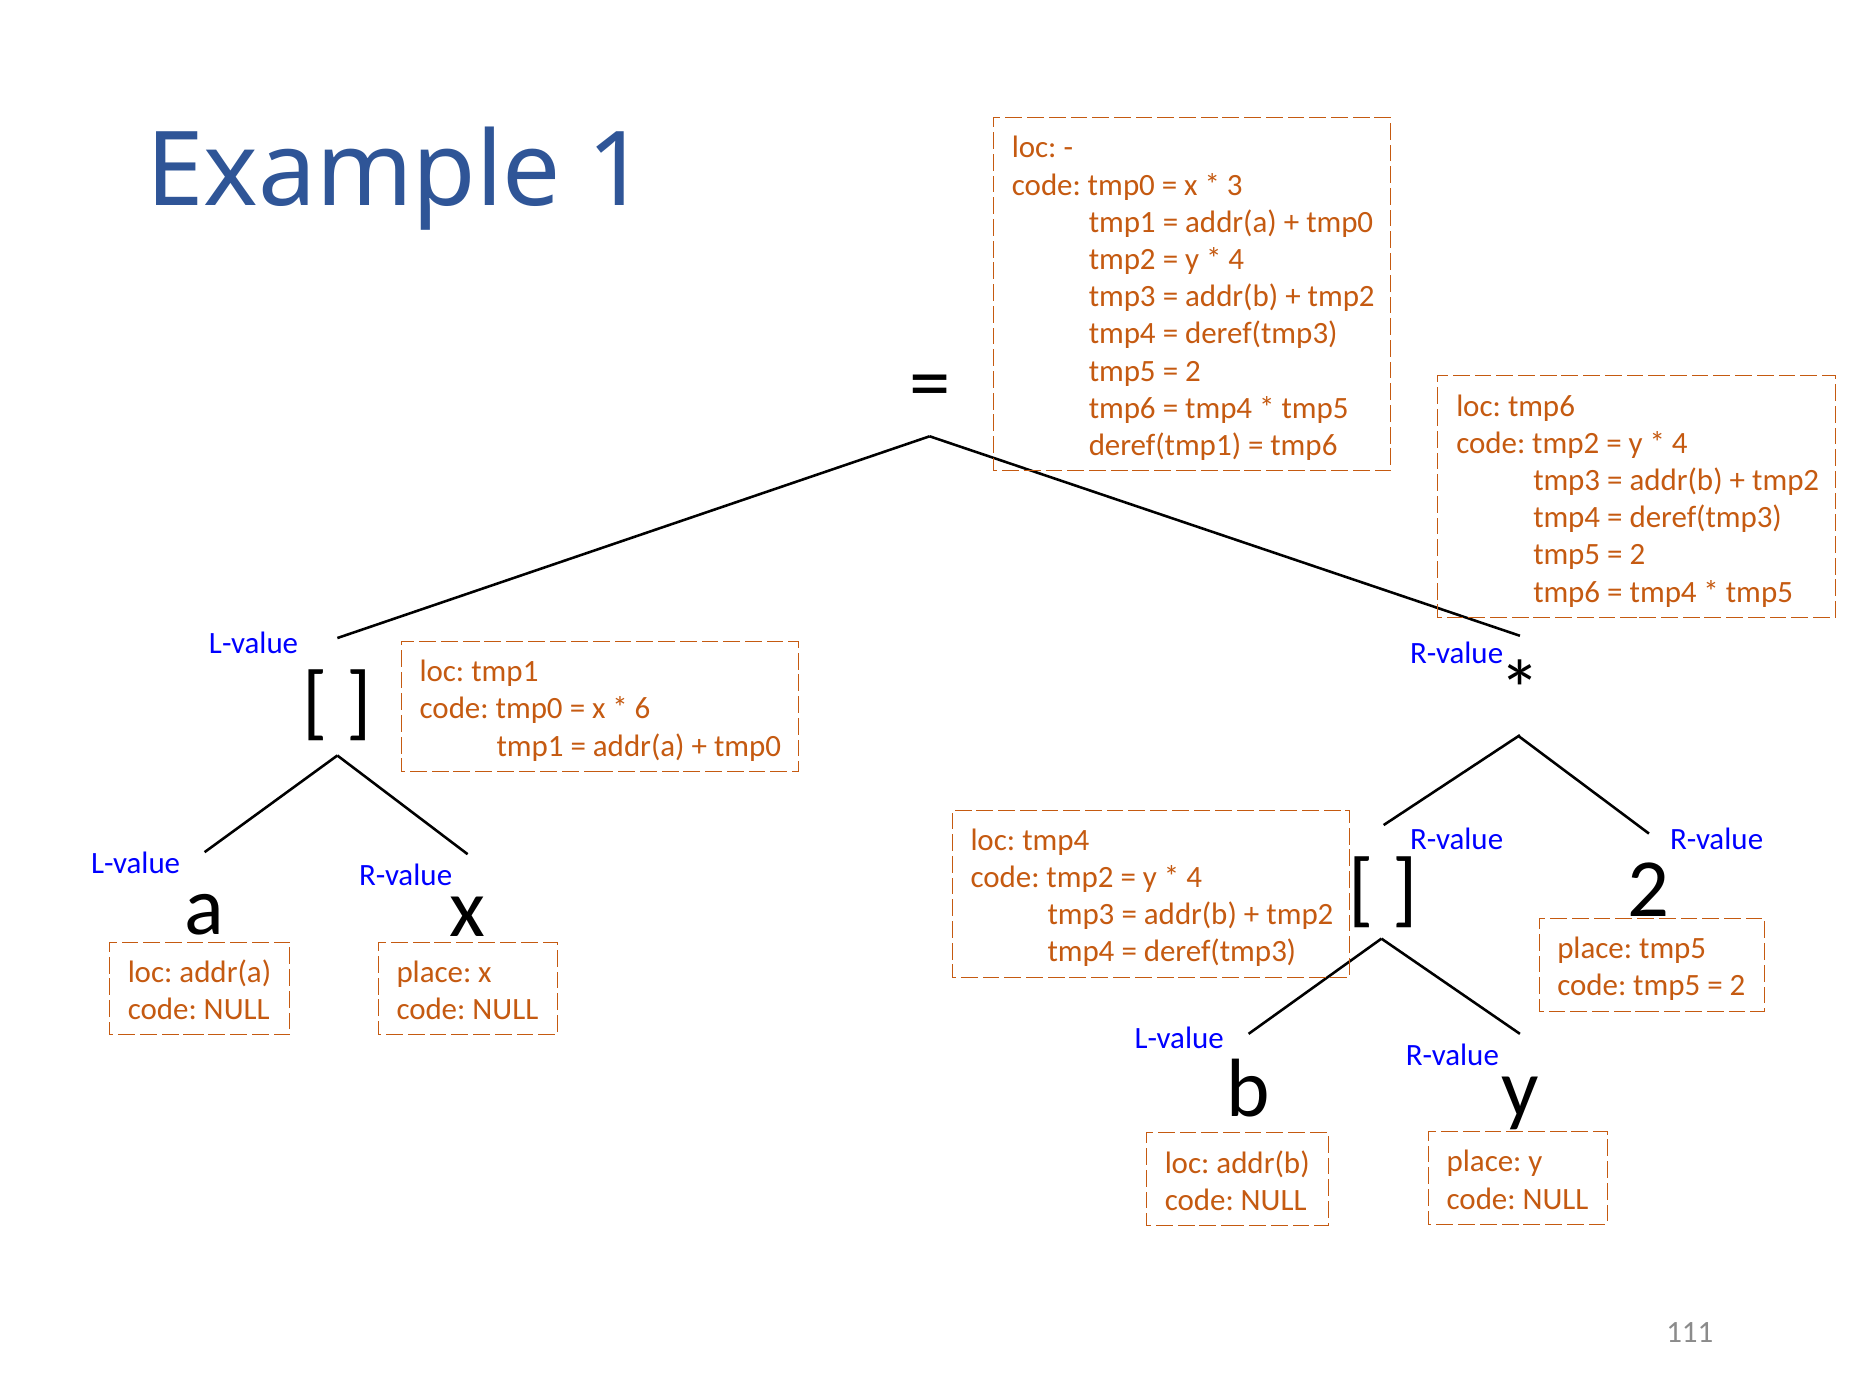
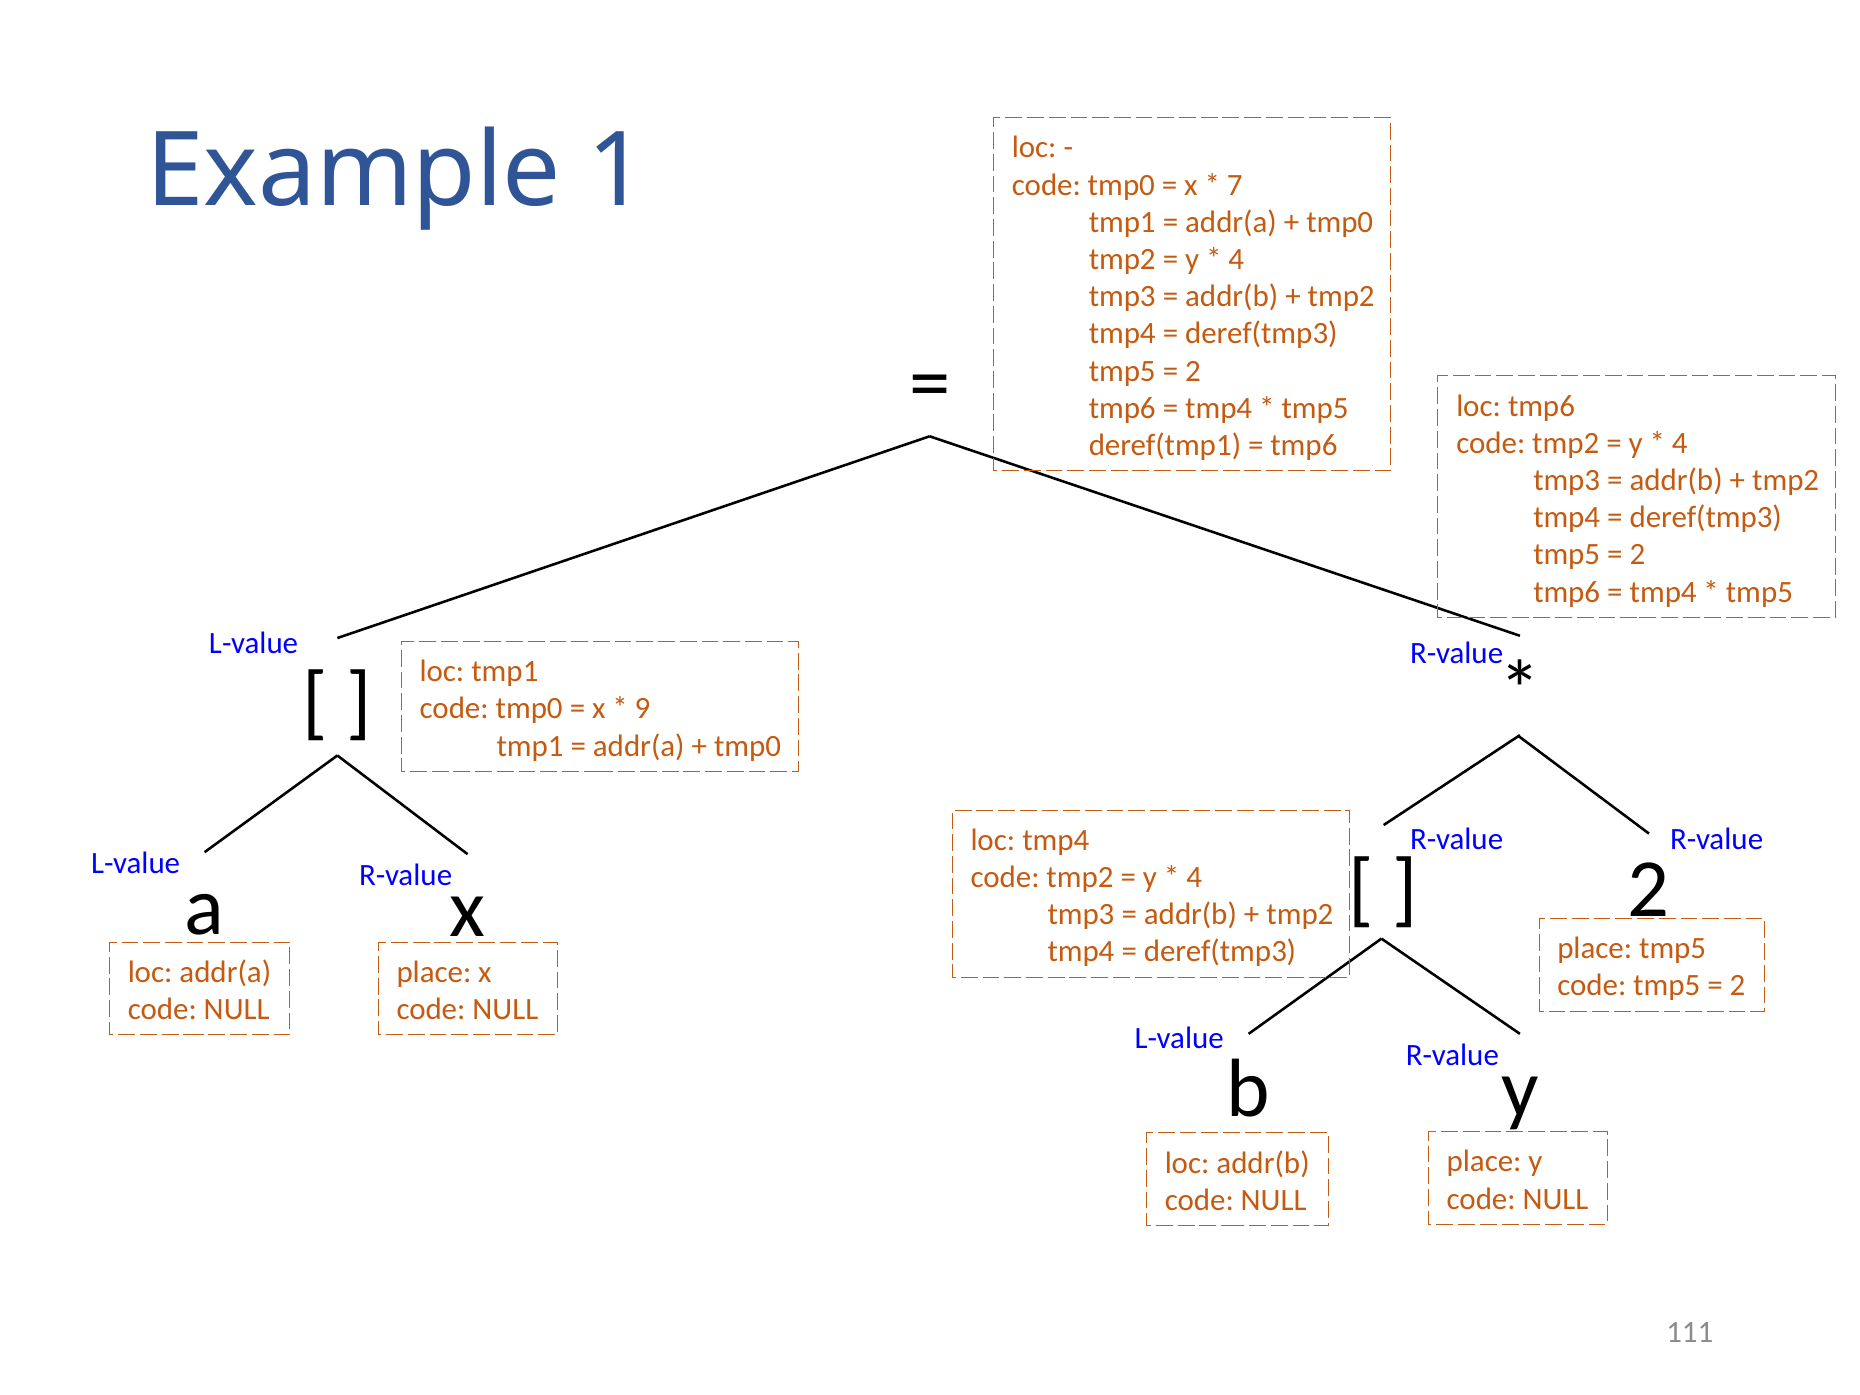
3: 3 -> 7 (1235, 185)
6: 6 -> 9 (643, 709)
